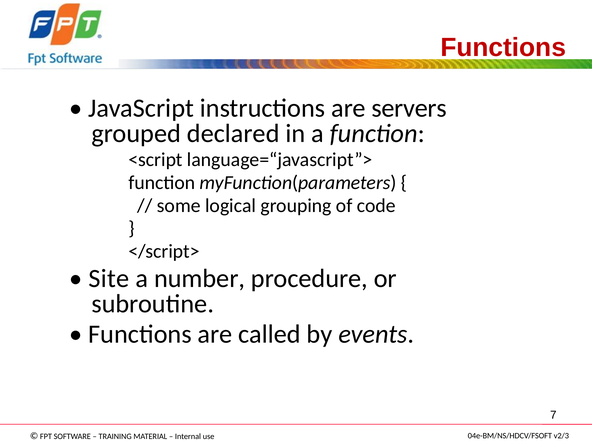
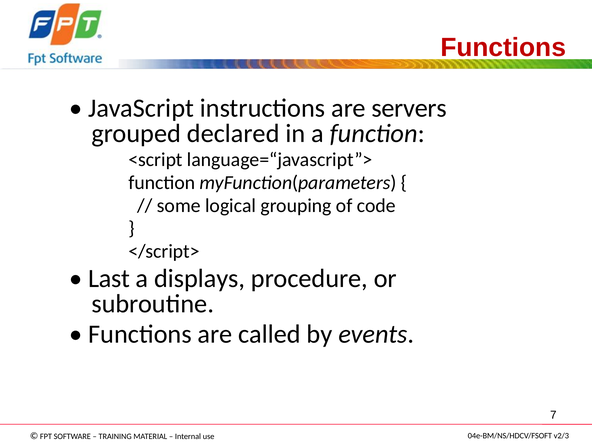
Site: Site -> Last (109, 278)
number: number -> displays (200, 278)
